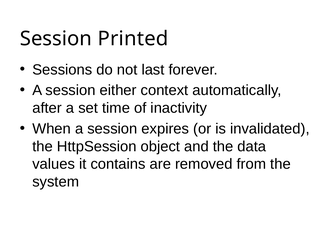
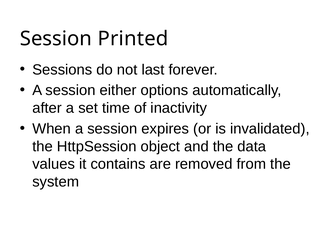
context: context -> options (164, 90)
